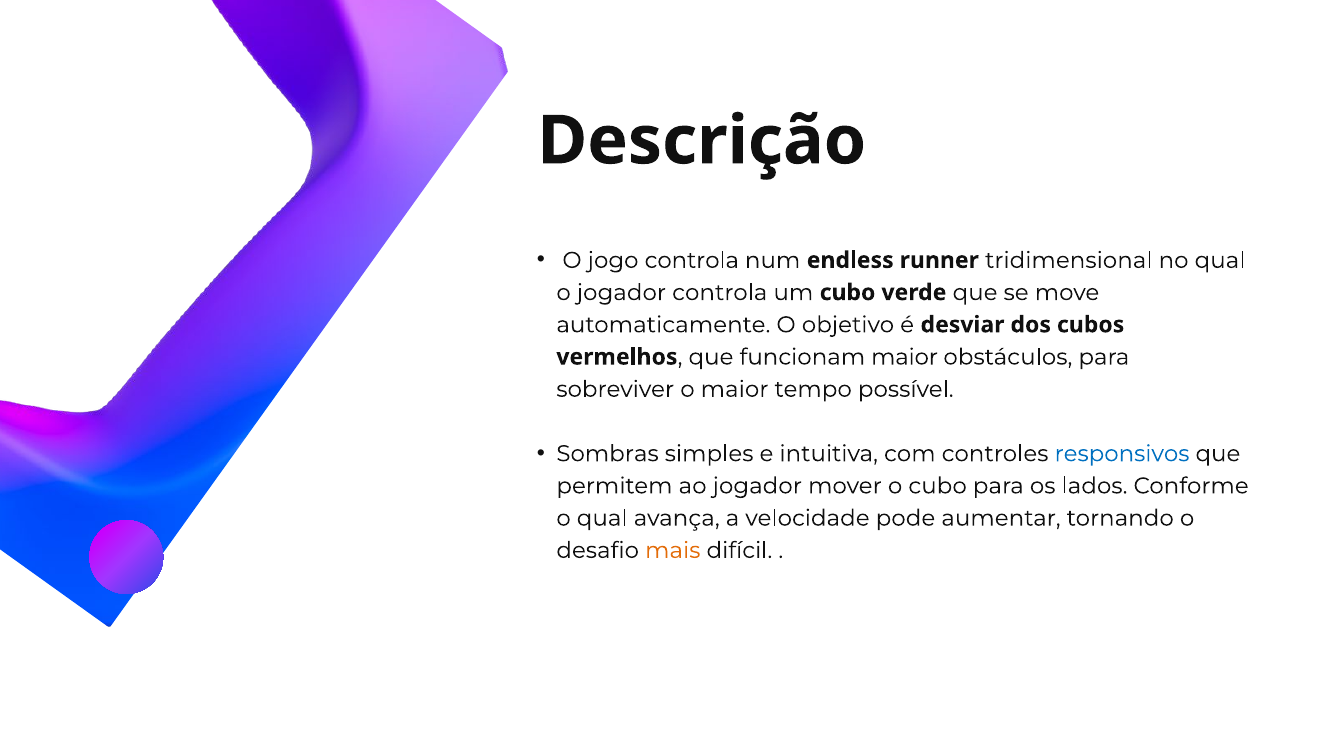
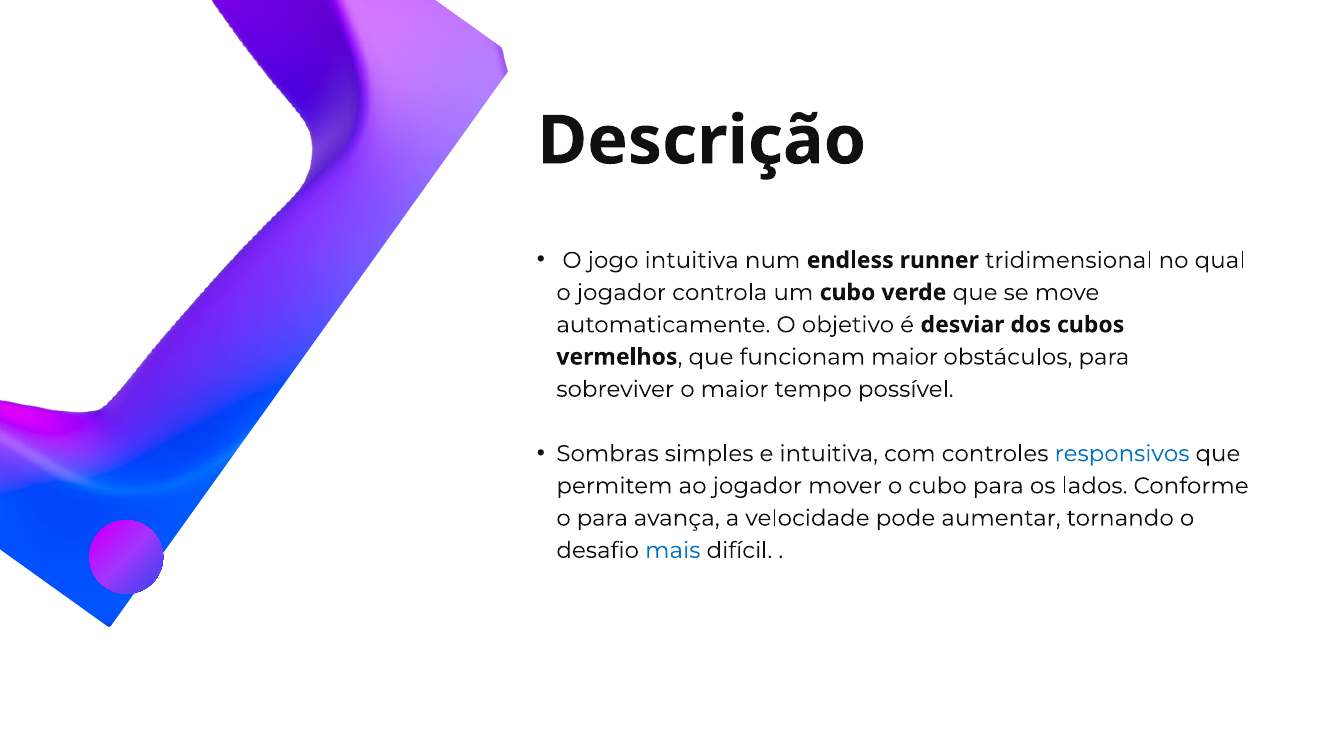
jogo controla: controla -> intuitiva (692, 260)
o qual: qual -> para (602, 518)
mais colour: orange -> blue (673, 550)
